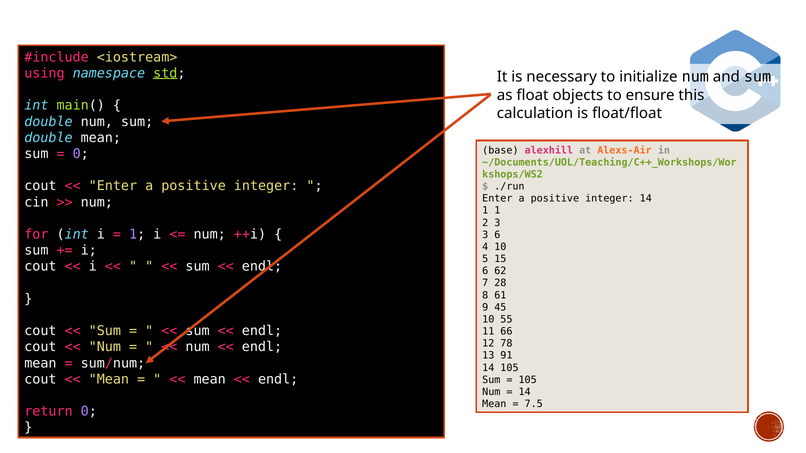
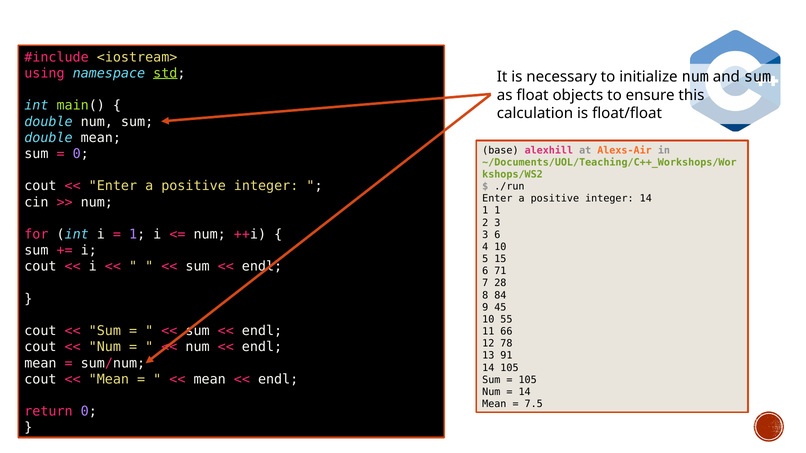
62: 62 -> 71 (500, 271)
61: 61 -> 84 (500, 295)
